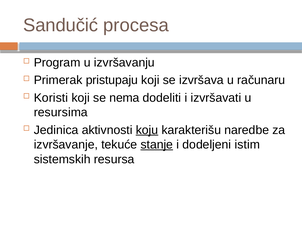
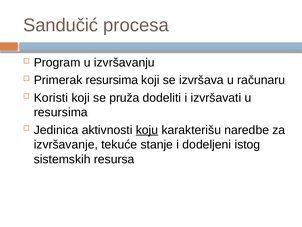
Primerak pristupaju: pristupaju -> resursima (112, 80)
nema: nema -> pruža (124, 98)
stanje underline: present -> none (157, 144)
istim: istim -> istog (247, 144)
